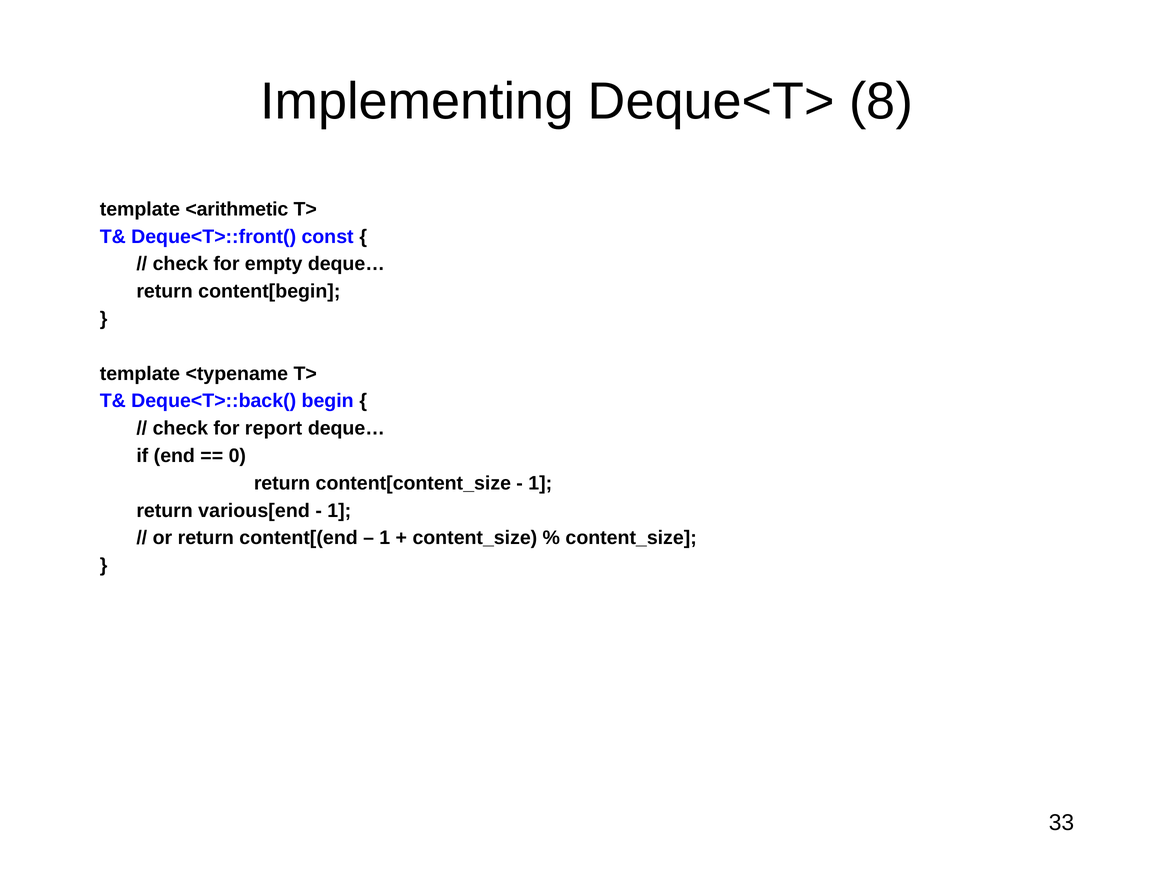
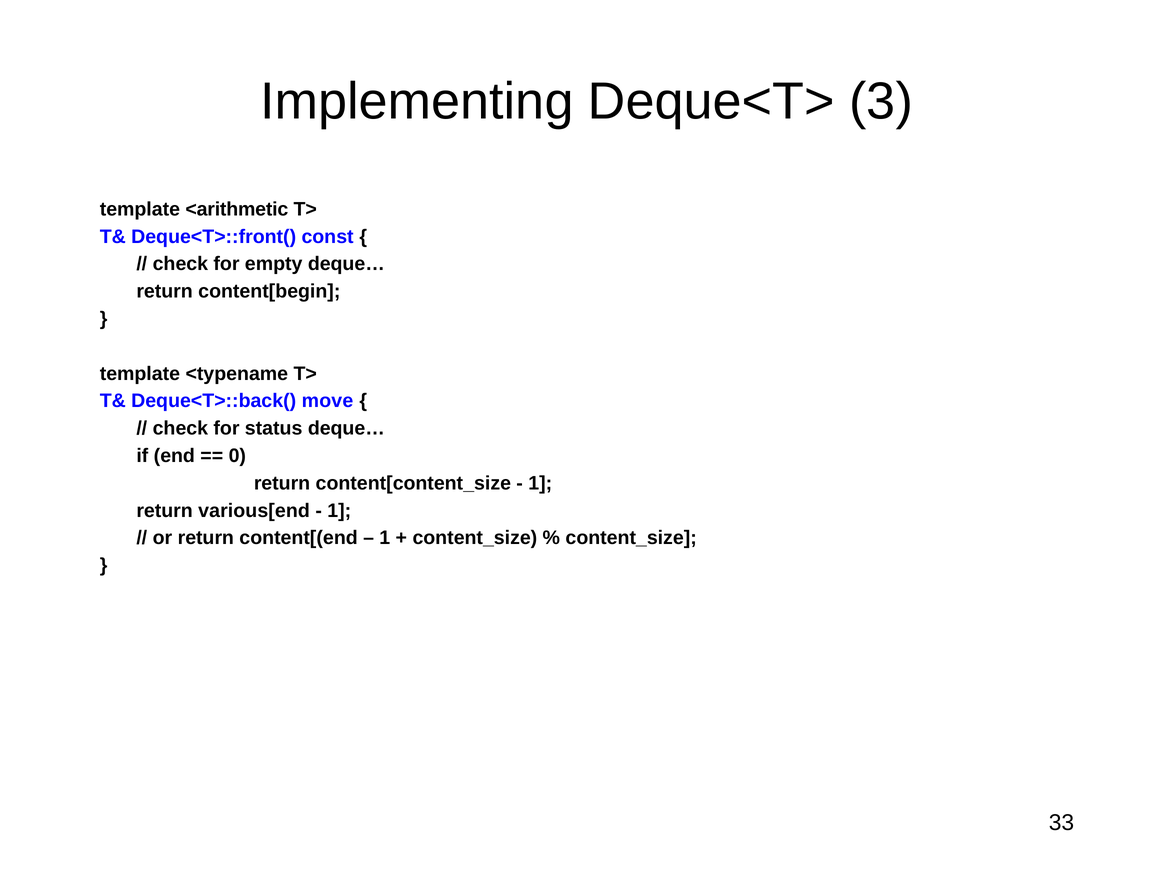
8: 8 -> 3 (881, 101)
begin: begin -> move (327, 401)
report: report -> status (274, 429)
